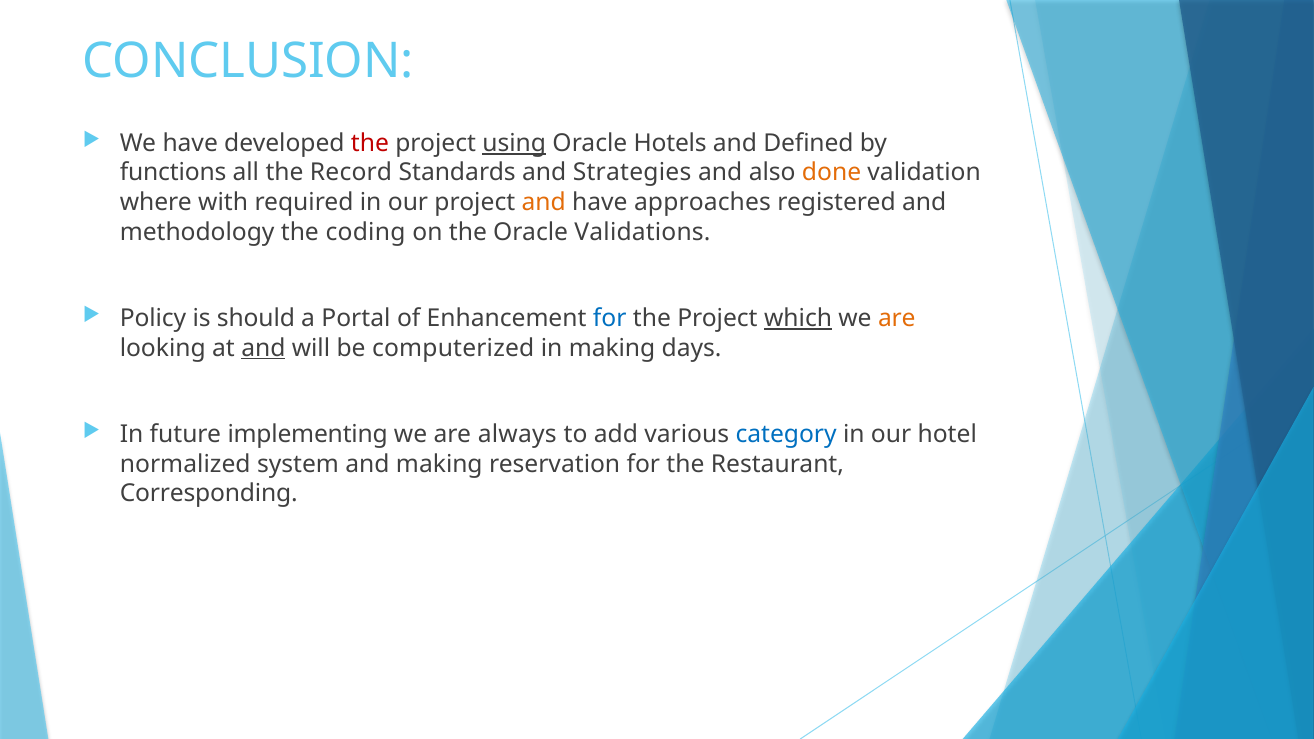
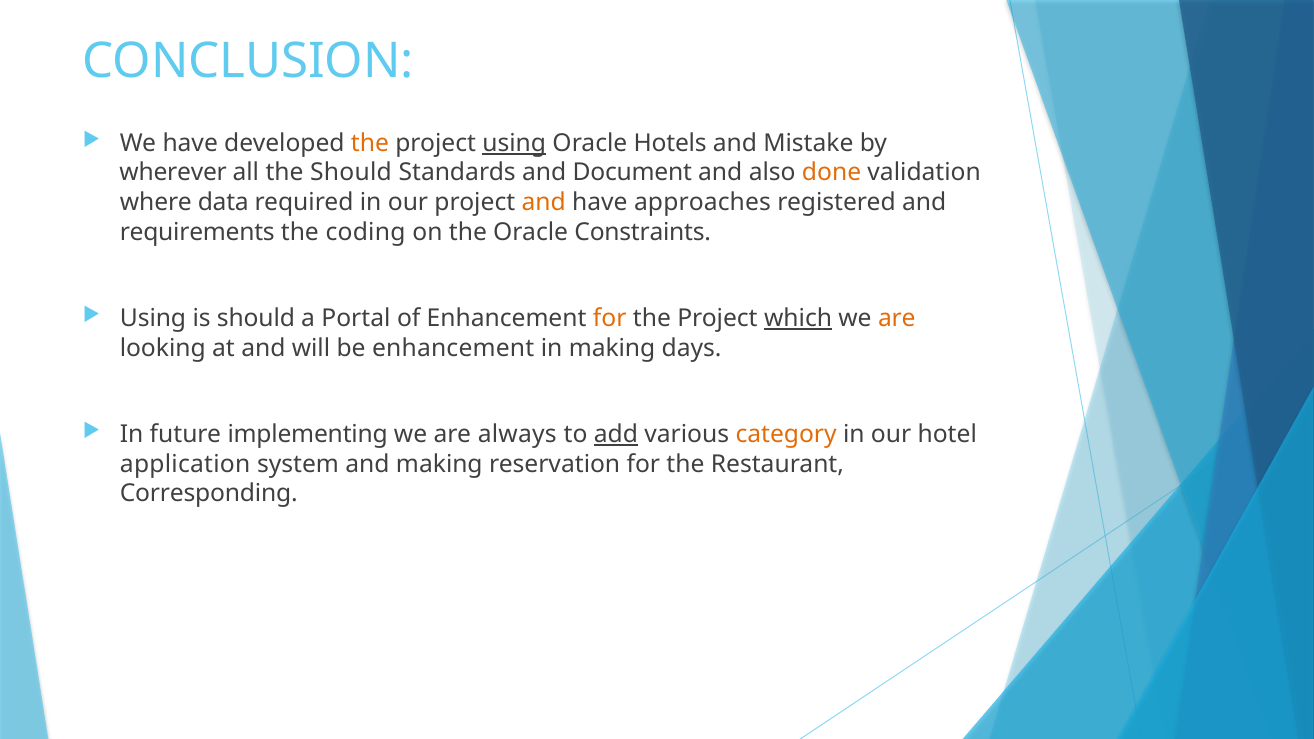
the colour: red -> orange (370, 143)
Defined: Defined -> Mistake (808, 143)
functions: functions -> wherever (173, 173)
the Record: Record -> Should (351, 173)
Strategies: Strategies -> Document (632, 173)
with: with -> data (223, 202)
methodology: methodology -> requirements (197, 232)
Validations: Validations -> Constraints (643, 232)
Policy: Policy -> Using (153, 319)
for colour: blue -> orange (610, 319)
and underline: present -> none (263, 348)
be computerized: computerized -> enhancement (453, 348)
add underline: none -> present (616, 435)
category colour: blue -> orange (786, 435)
normalized: normalized -> application (185, 464)
